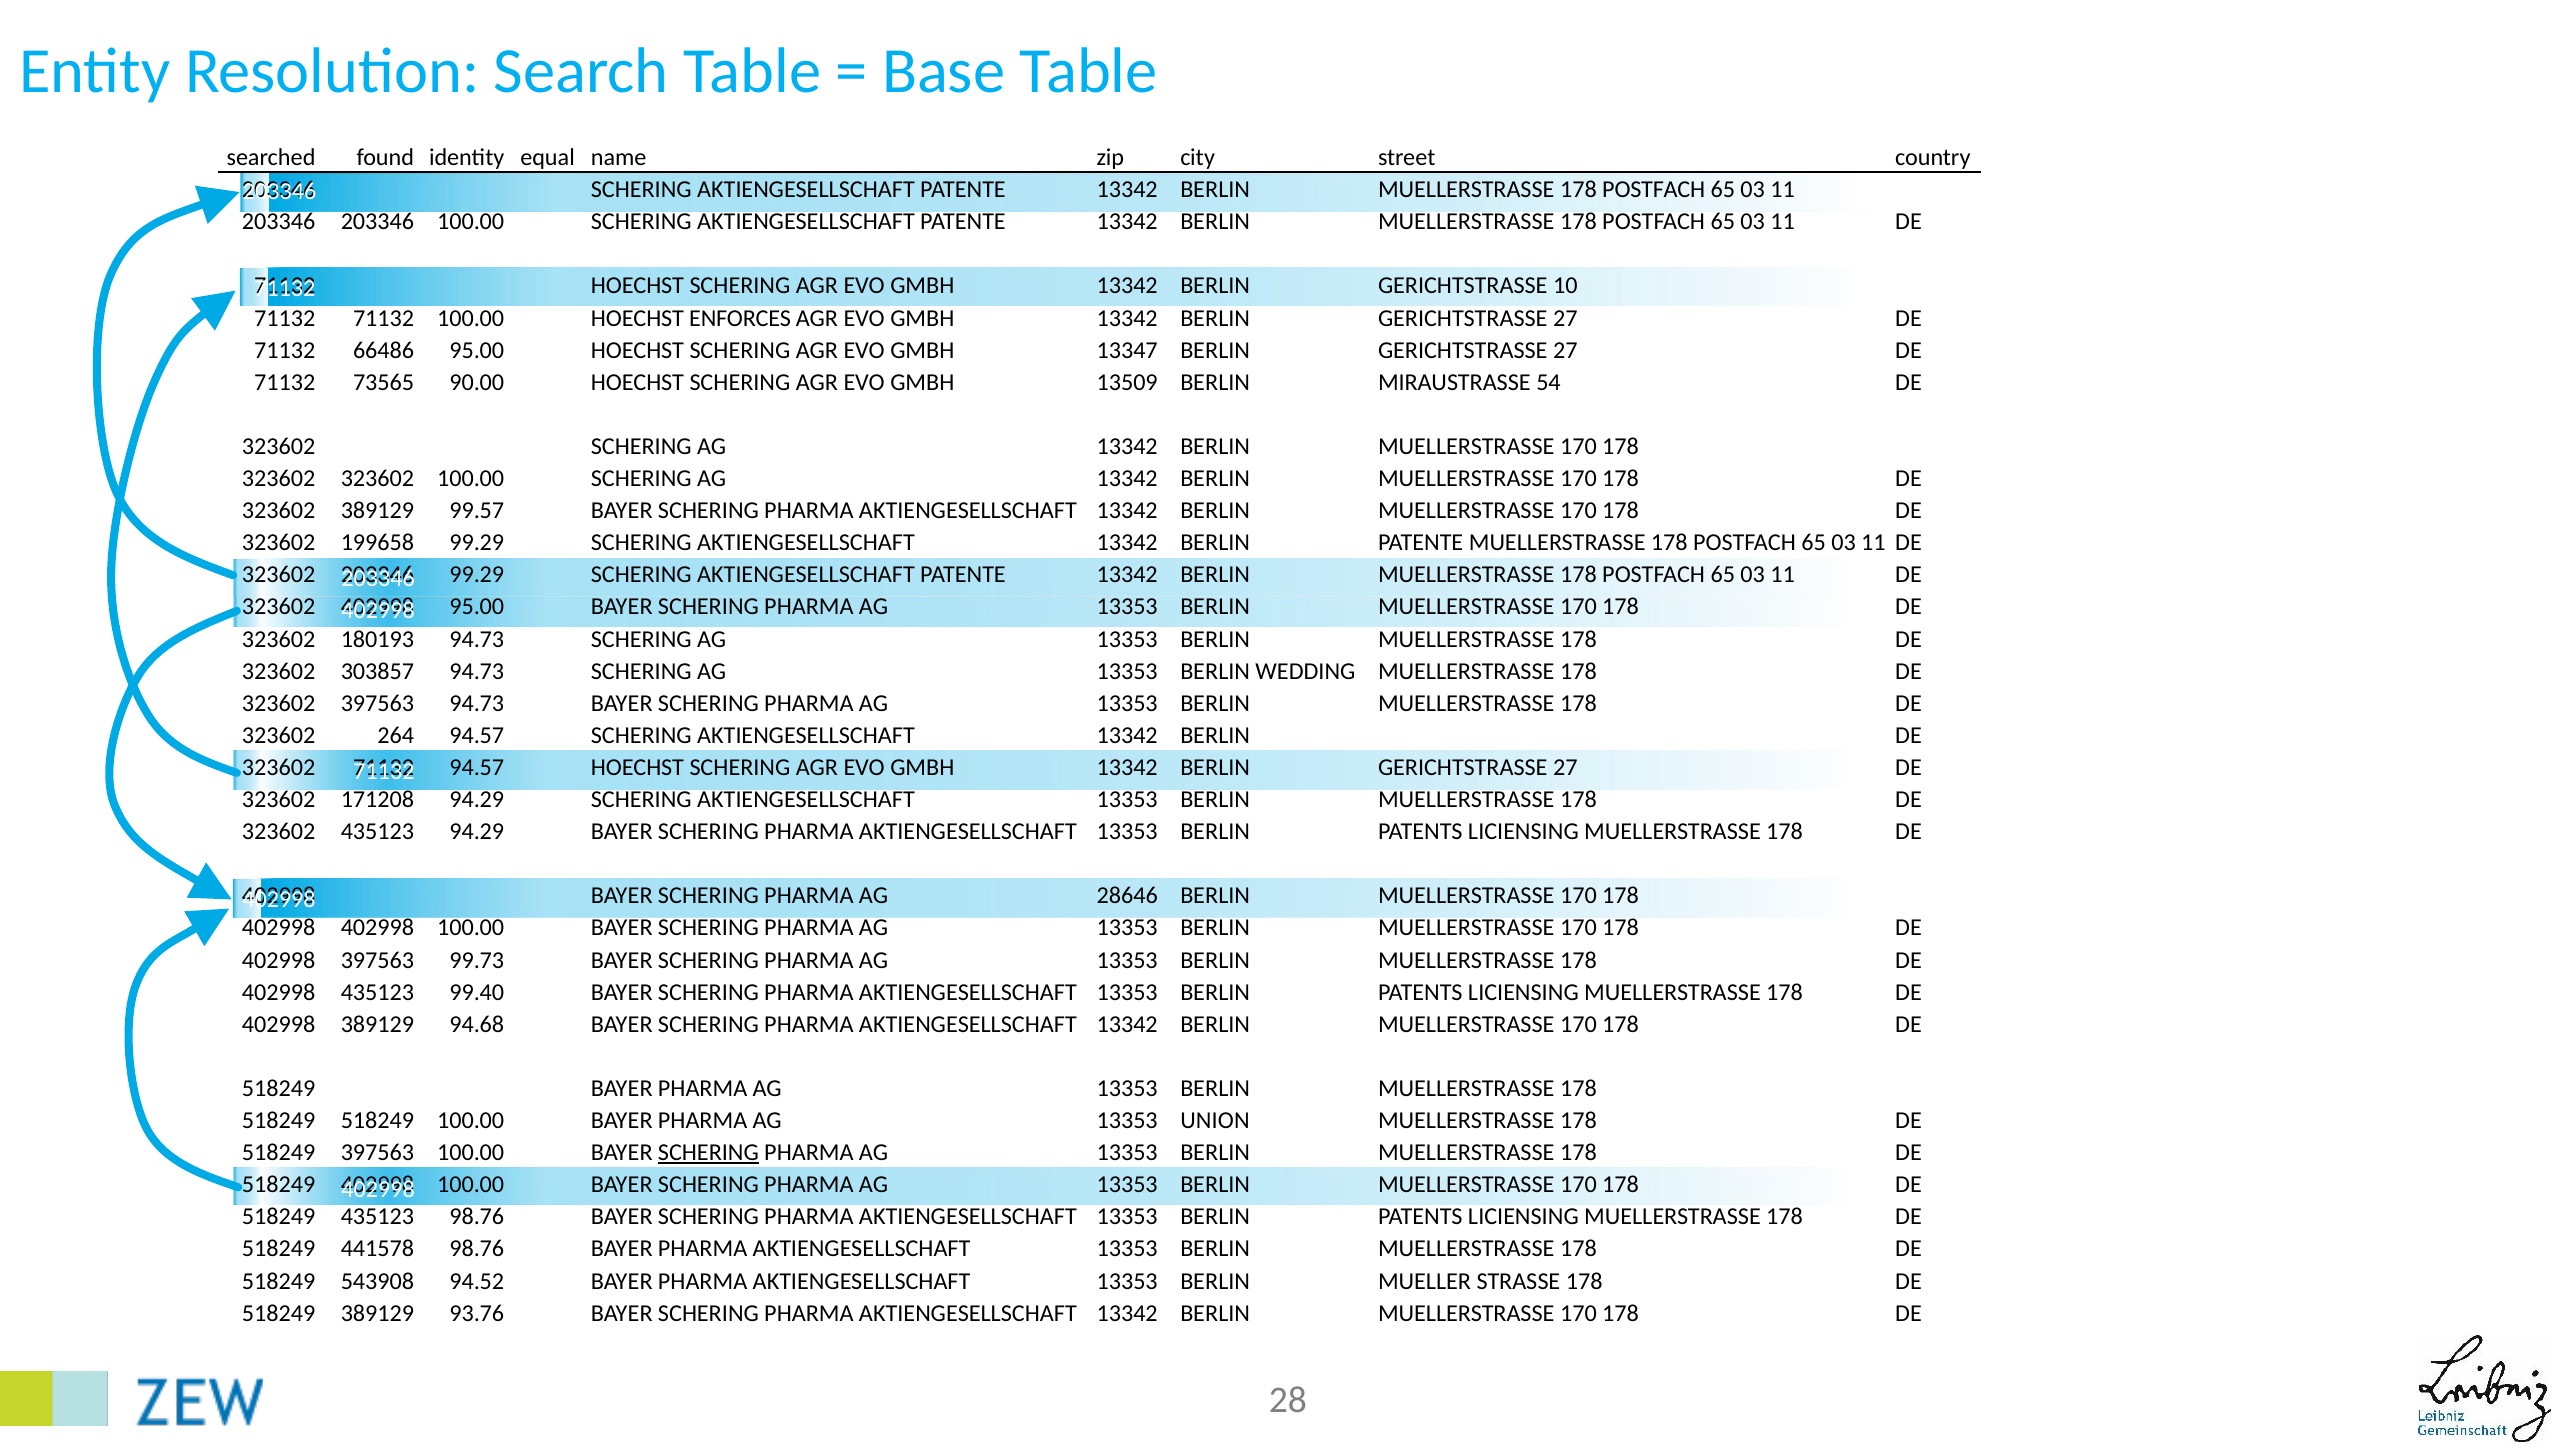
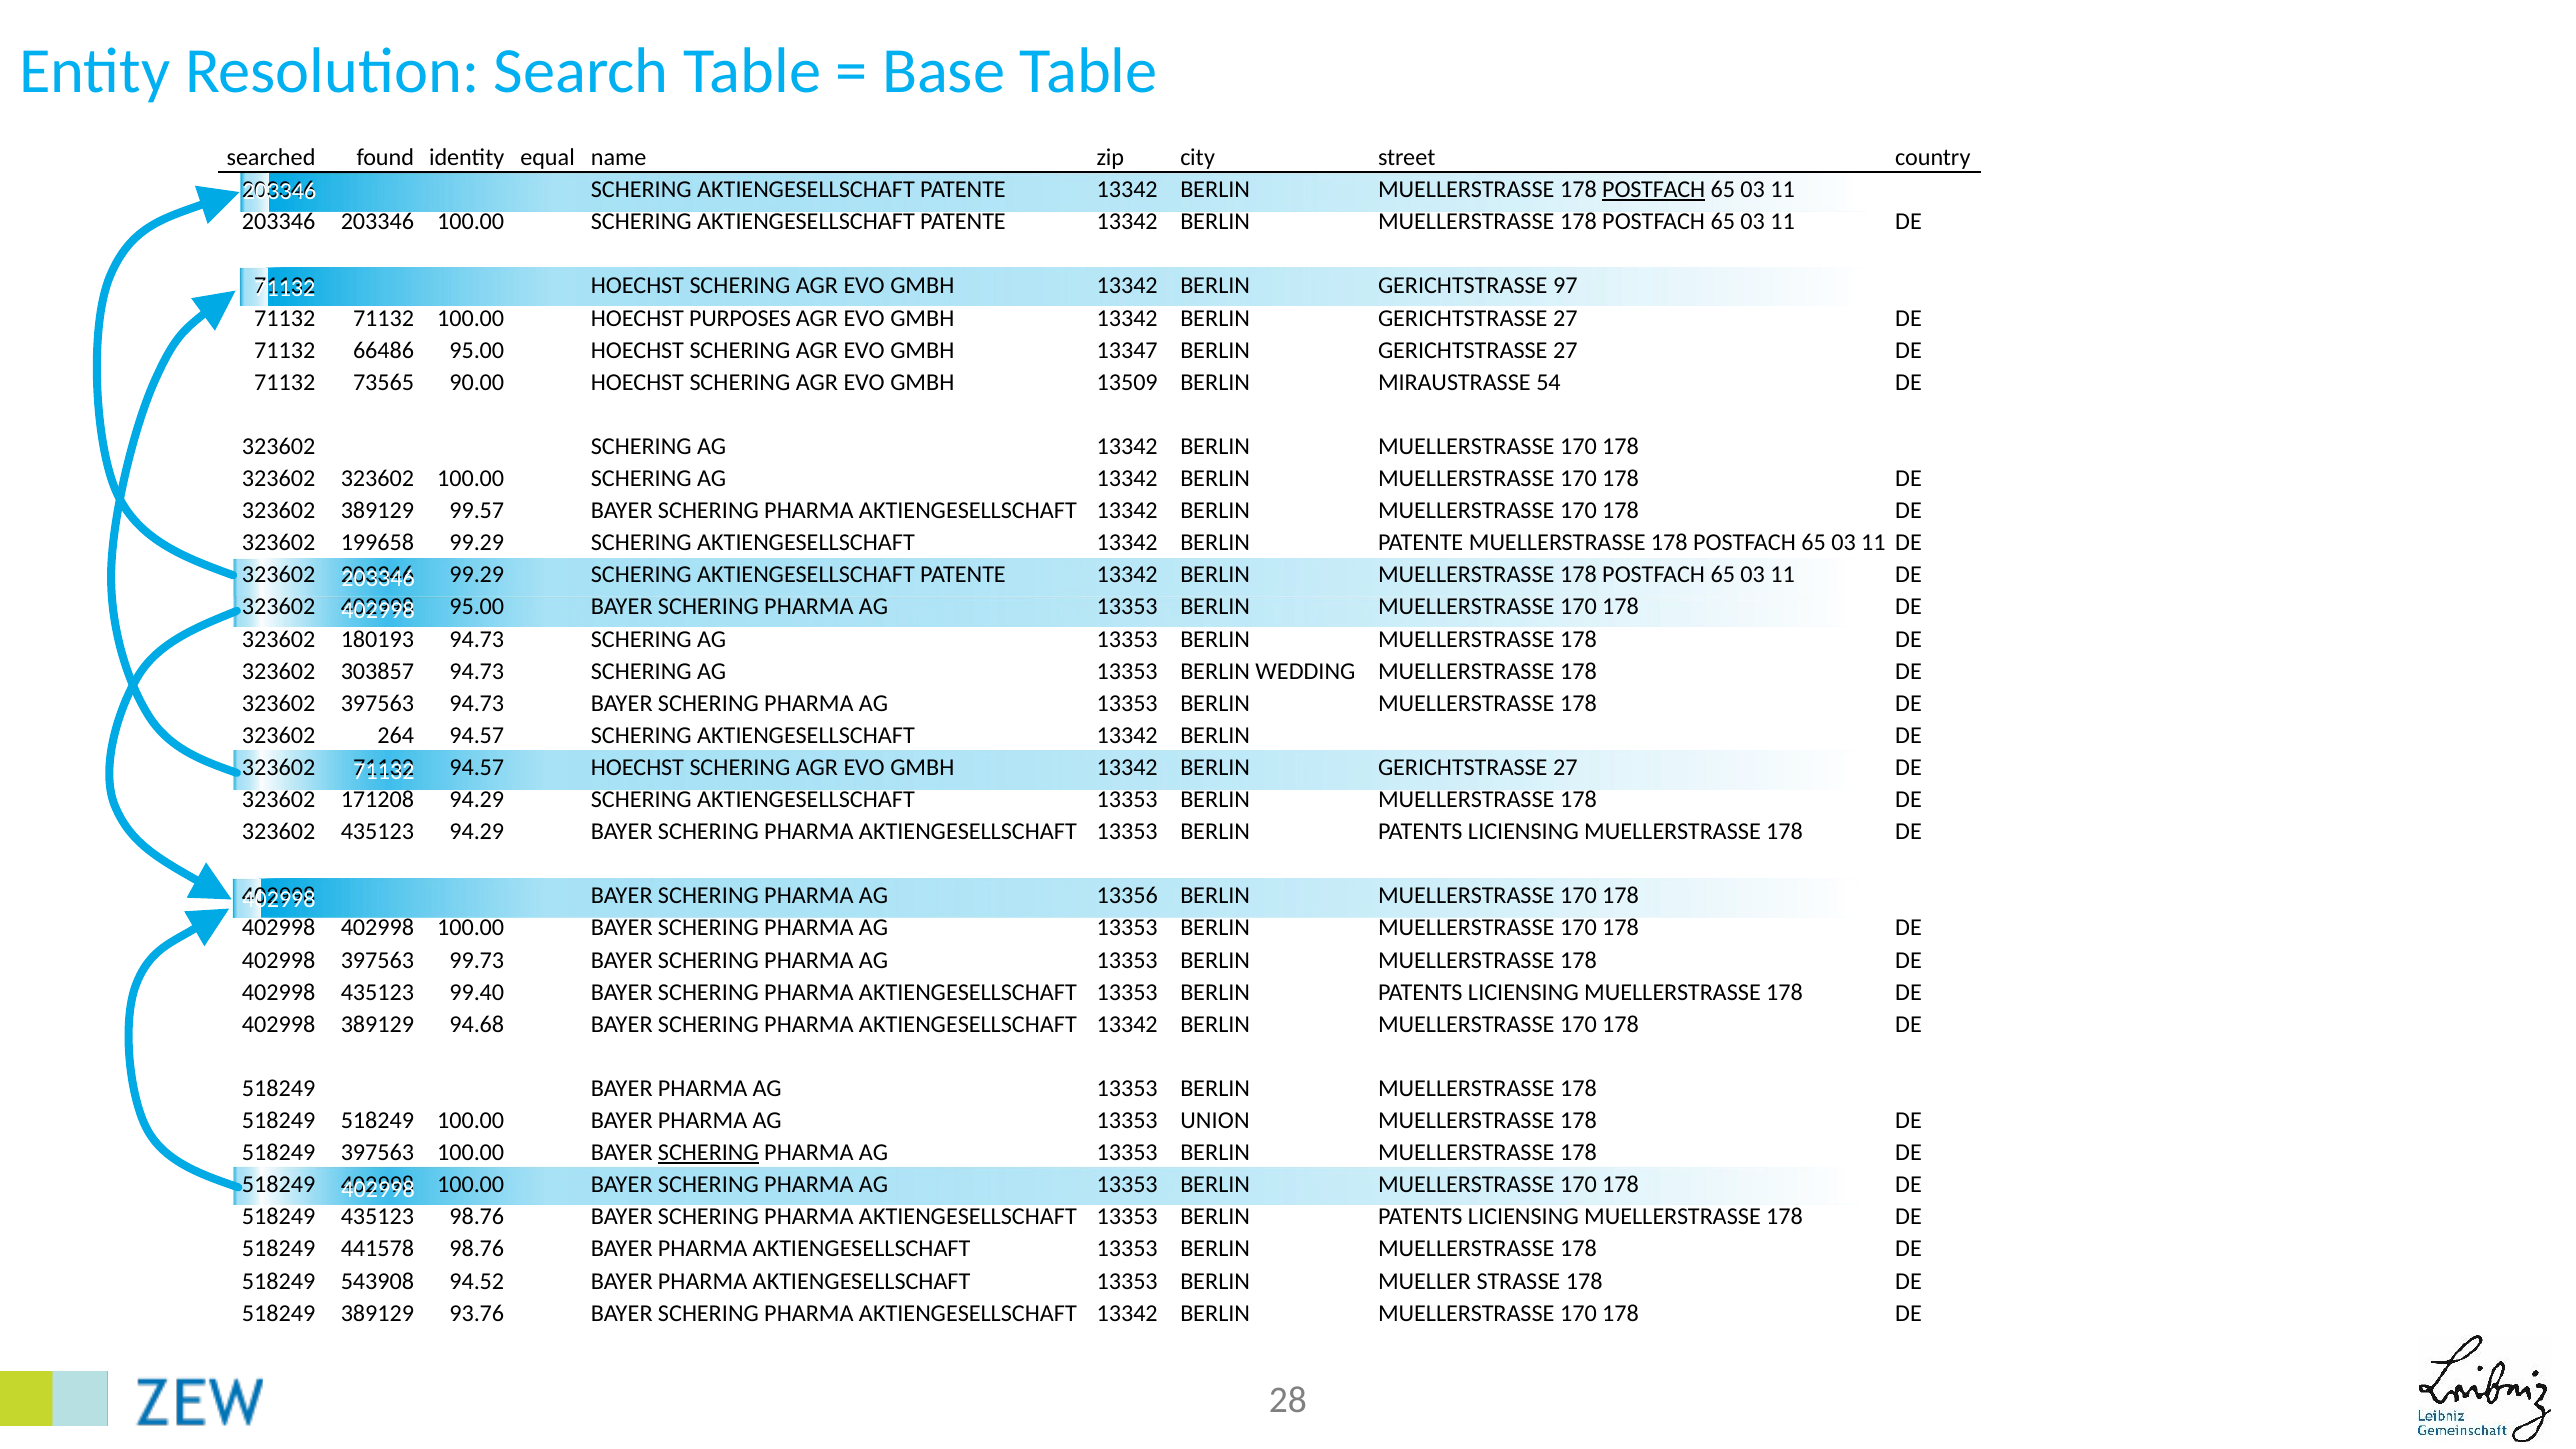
POSTFACH underline: none -> present (1654, 190)
10: 10 -> 97 (1565, 286)
ENFORCES: ENFORCES -> PURPOSES (740, 318)
28646: 28646 -> 13356 (1127, 896)
